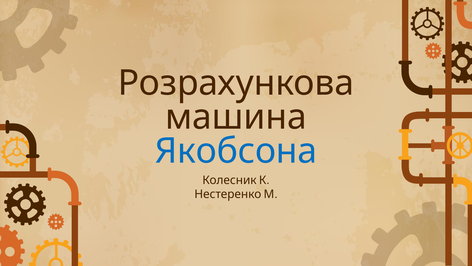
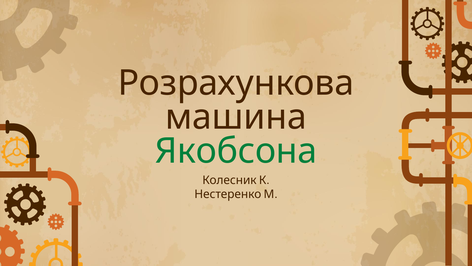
Якобсона colour: blue -> green (236, 151)
